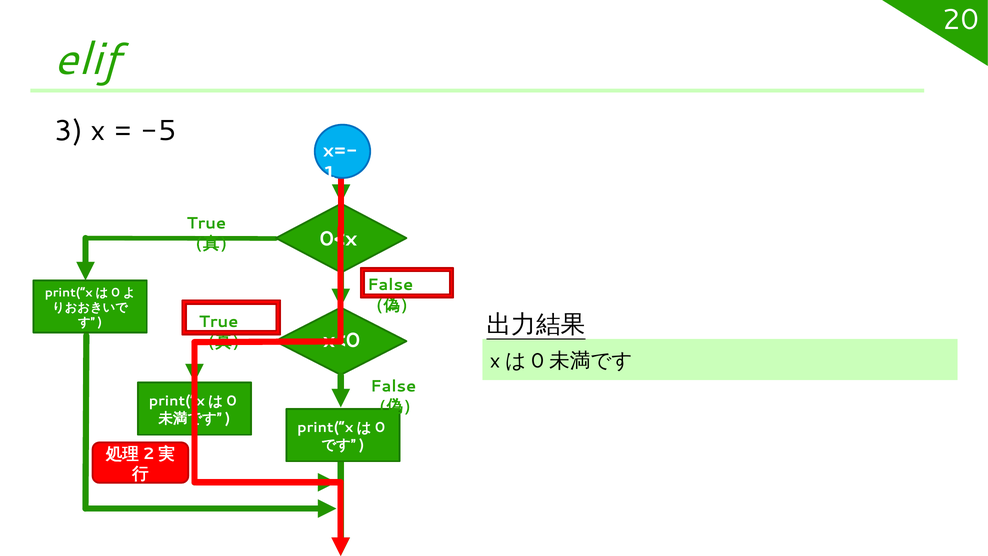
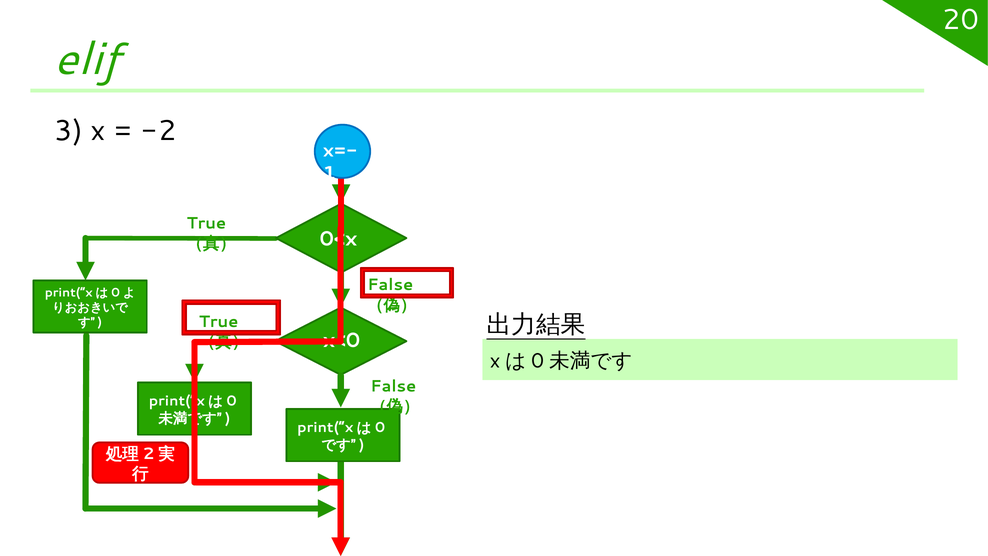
-5: -5 -> -2 (159, 131)
